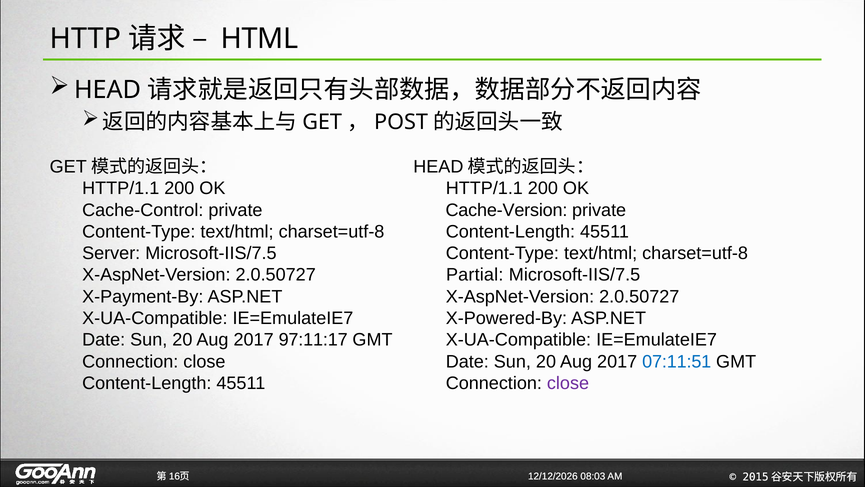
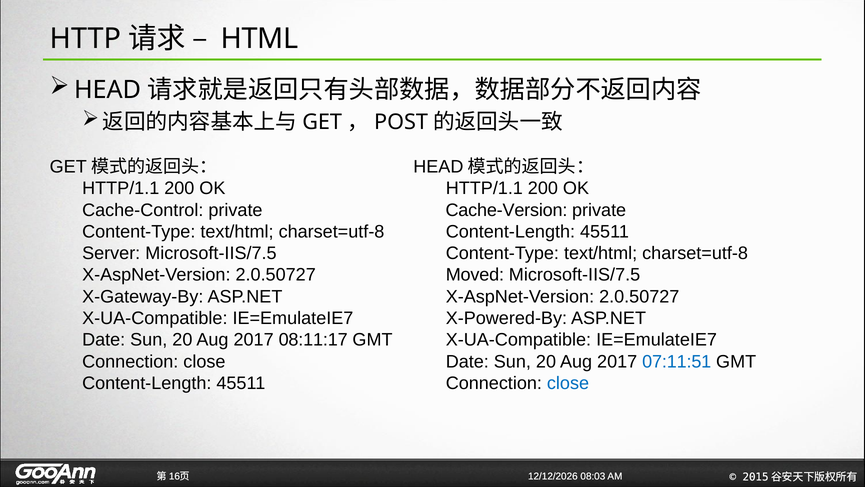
Partial: Partial -> Moved (475, 275)
X-Payment-By: X-Payment-By -> X-Gateway-By (143, 296)
97:11:17: 97:11:17 -> 08:11:17 (313, 340)
close colour: purple -> blue (568, 383)
